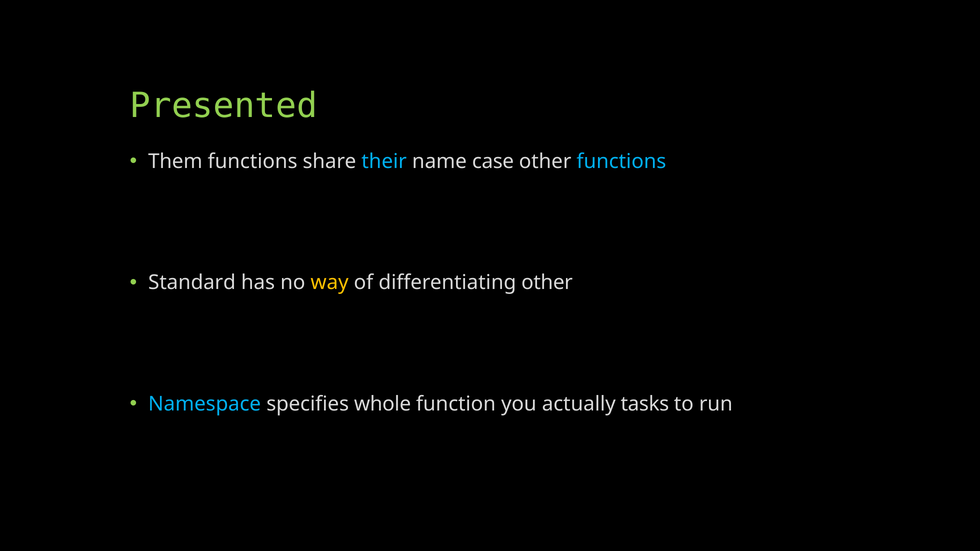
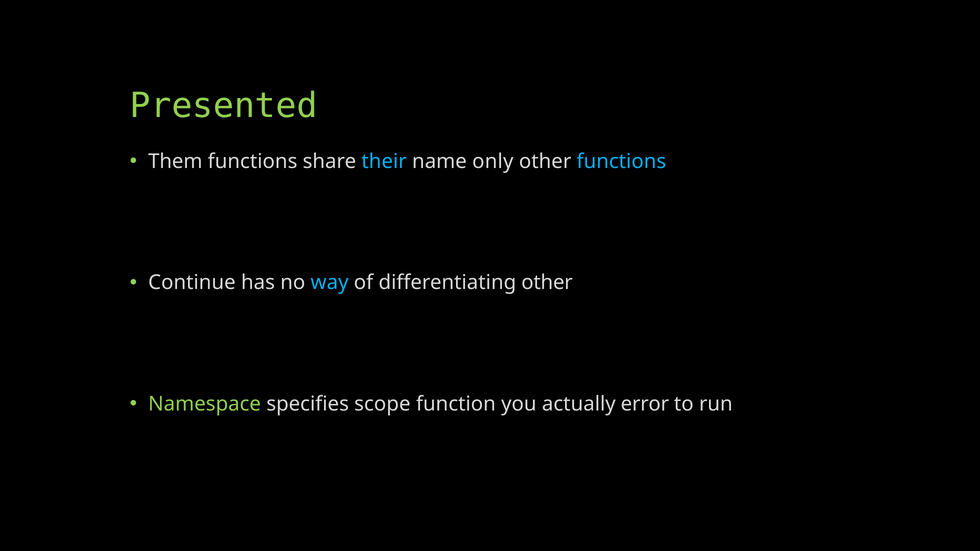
case: case -> only (493, 162)
Standard: Standard -> Continue (192, 283)
way colour: yellow -> light blue (330, 283)
Namespace colour: light blue -> light green (205, 404)
whole: whole -> scope (382, 404)
tasks: tasks -> error (645, 404)
